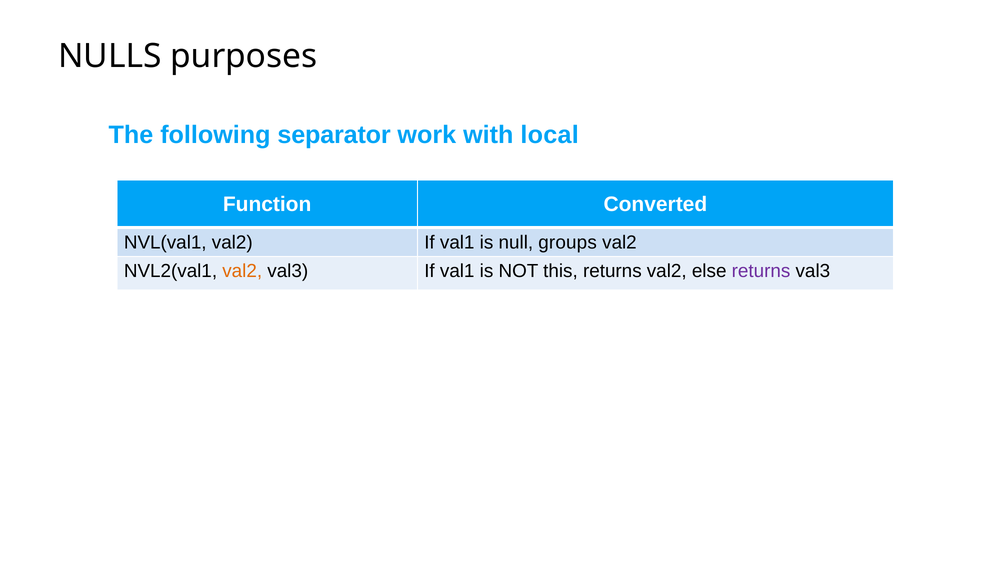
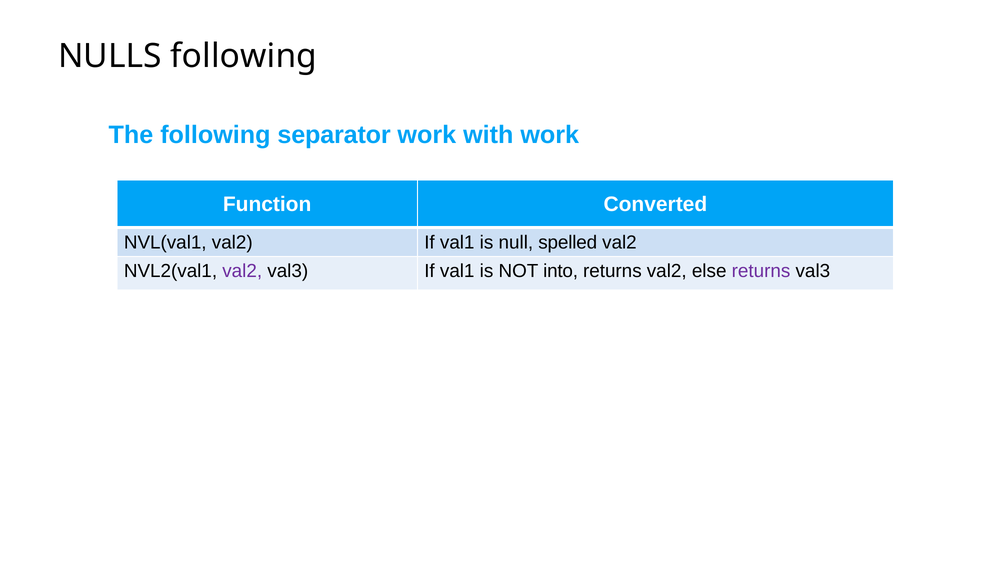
NULLS purposes: purposes -> following (244, 56)
with local: local -> work (550, 135)
groups: groups -> spelled (568, 242)
val2 colour: orange -> purple (242, 271)
this: this -> into (561, 271)
